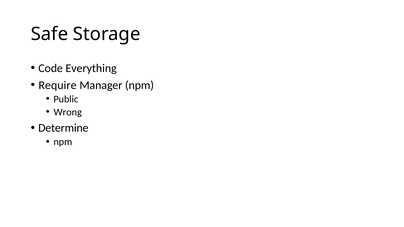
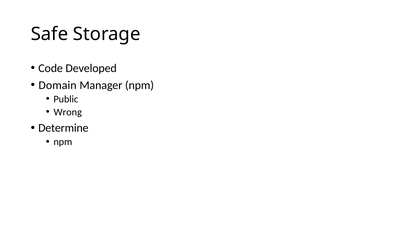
Everything: Everything -> Developed (91, 68)
Require: Require -> Domain (58, 85)
